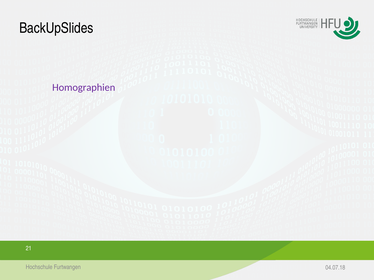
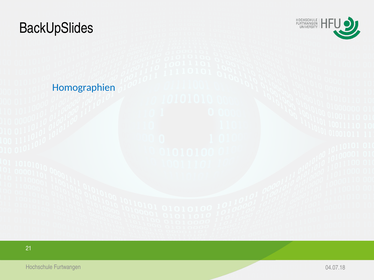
Homographien colour: purple -> blue (84, 88)
